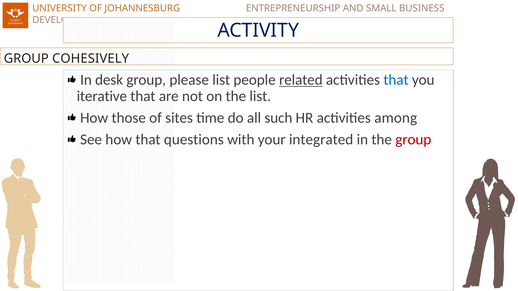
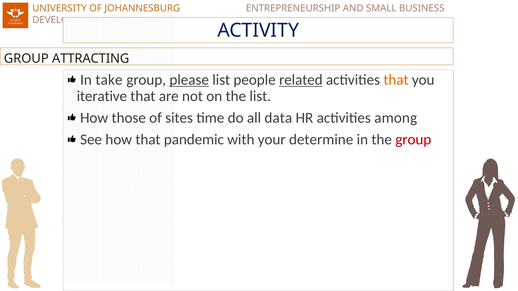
COHESIVELY: COHESIVELY -> ATTRACTING (91, 59)
desk: desk -> take (109, 80)
please underline: none -> present (189, 80)
that colour: blue -> orange (396, 80)
such: such -> data (278, 118)
questions: questions -> pandemic (194, 140)
integrated: integrated -> determine (321, 140)
